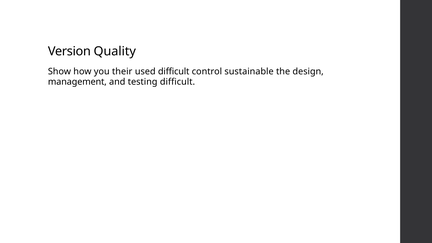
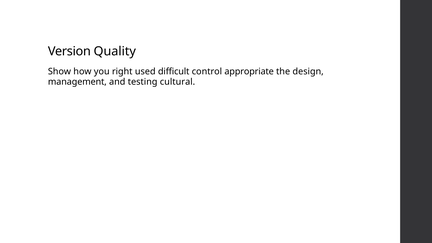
their: their -> right (122, 72)
sustainable: sustainable -> appropriate (249, 72)
testing difficult: difficult -> cultural (178, 82)
